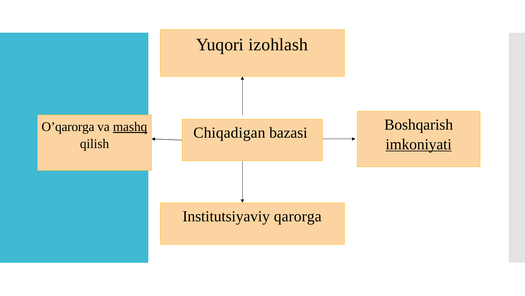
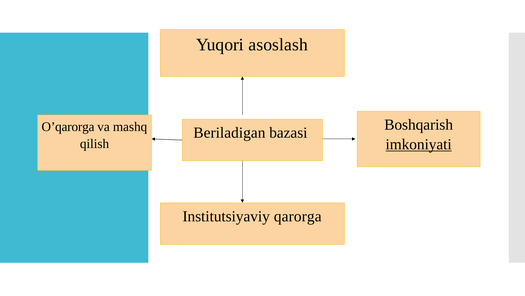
izohlash: izohlash -> asoslash (278, 45)
mashq underline: present -> none (130, 127)
Chiqadigan: Chiqadigan -> Beriladigan (229, 132)
